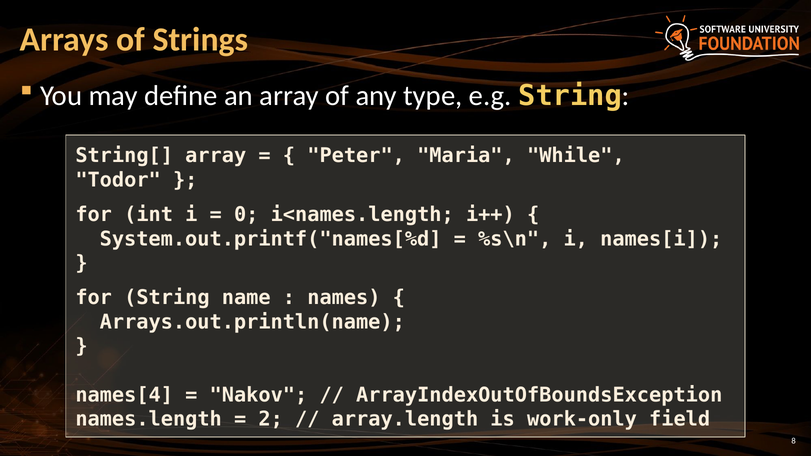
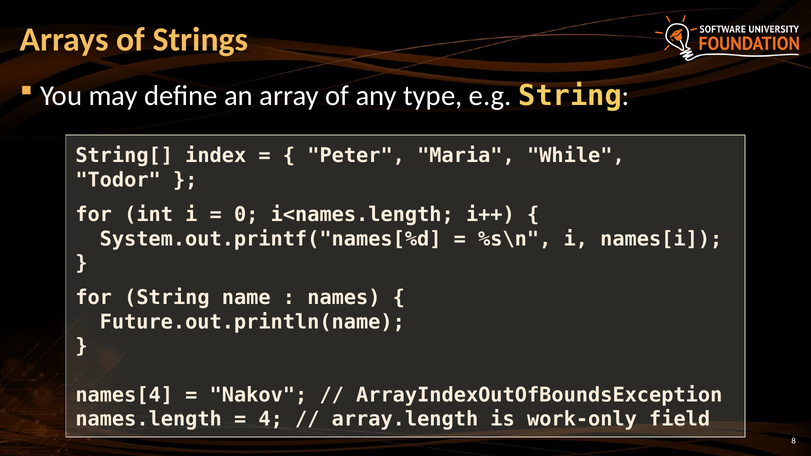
String[ array: array -> index (216, 156)
Arrays.out.println(name: Arrays.out.println(name -> Future.out.println(name (252, 322)
2: 2 -> 4 (271, 420)
